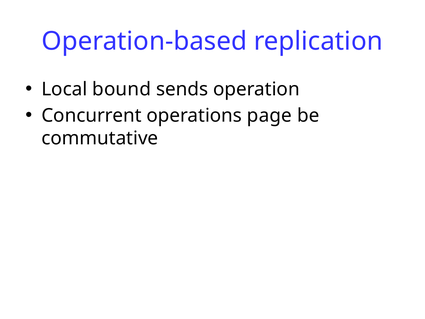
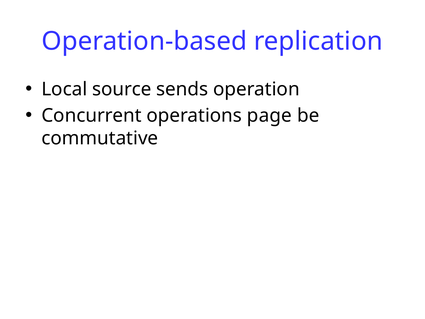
bound: bound -> source (122, 89)
